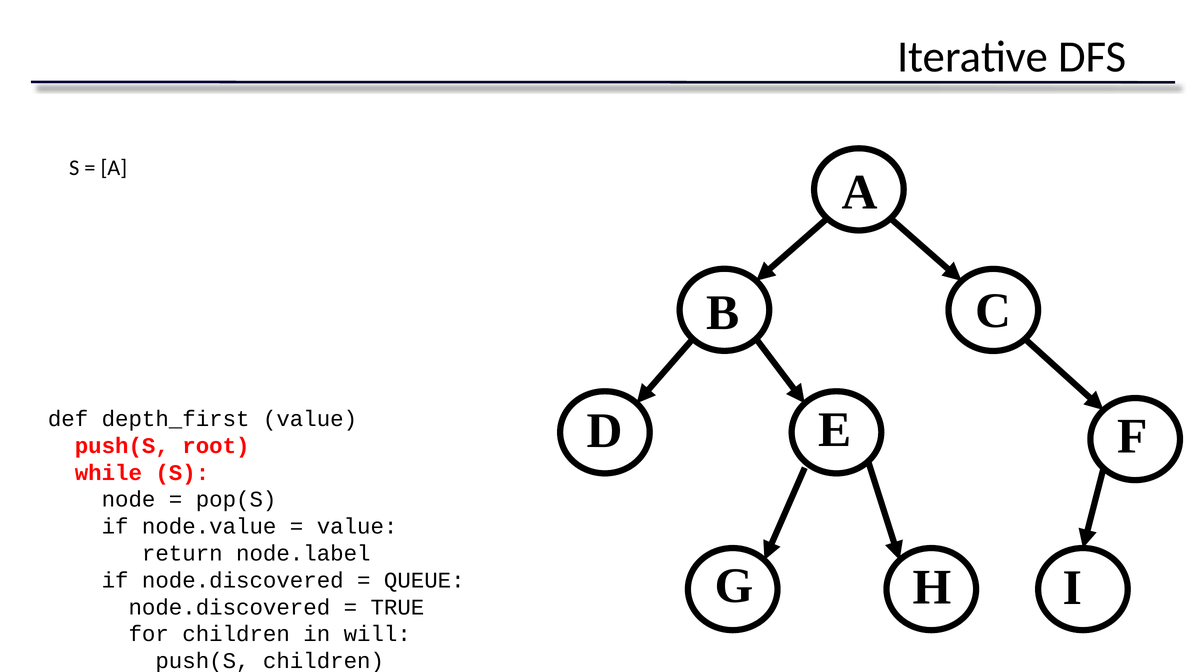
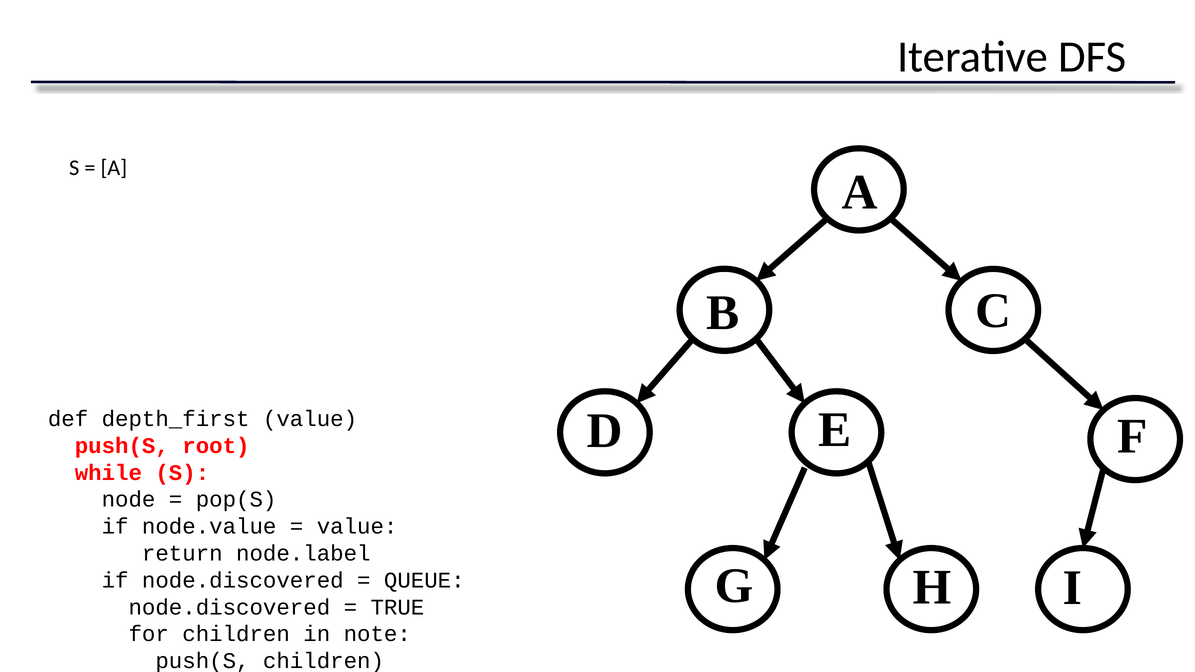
will: will -> note (377, 634)
